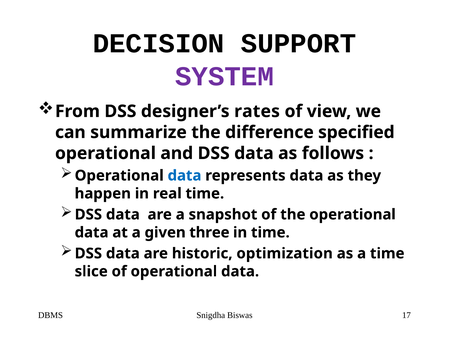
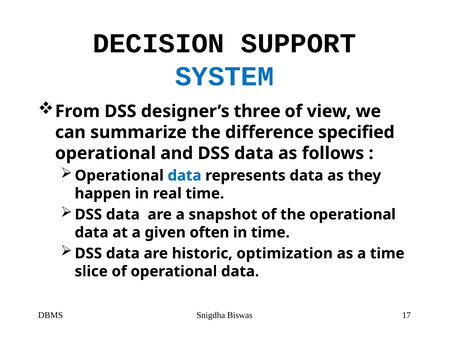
SYSTEM colour: purple -> blue (224, 76)
rates: rates -> three (257, 111)
three: three -> often (209, 232)
